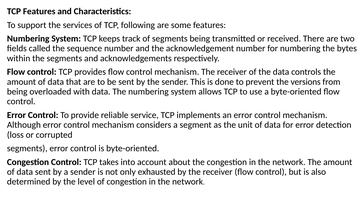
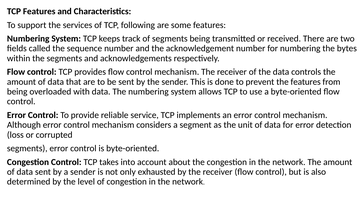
the versions: versions -> features (306, 82)
